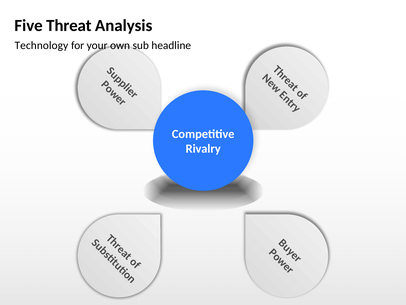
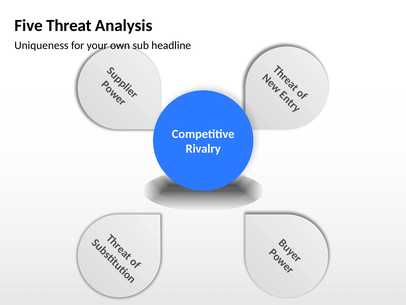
Technology: Technology -> Uniqueness (41, 46)
